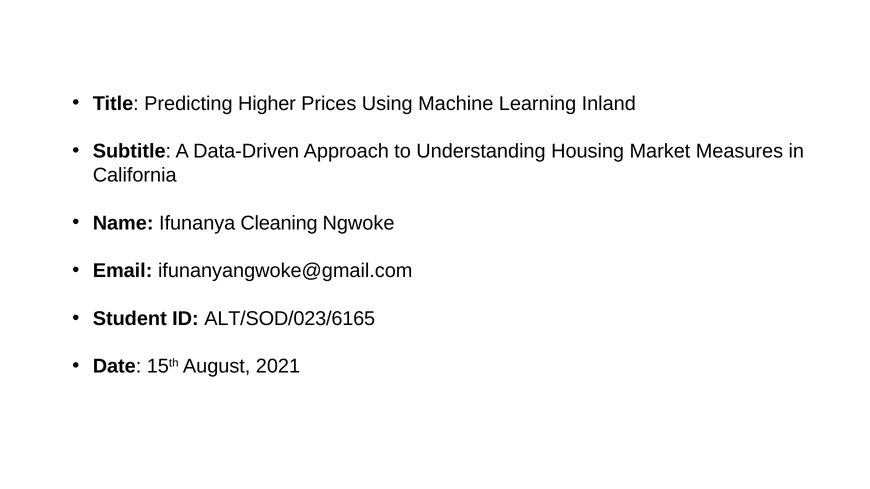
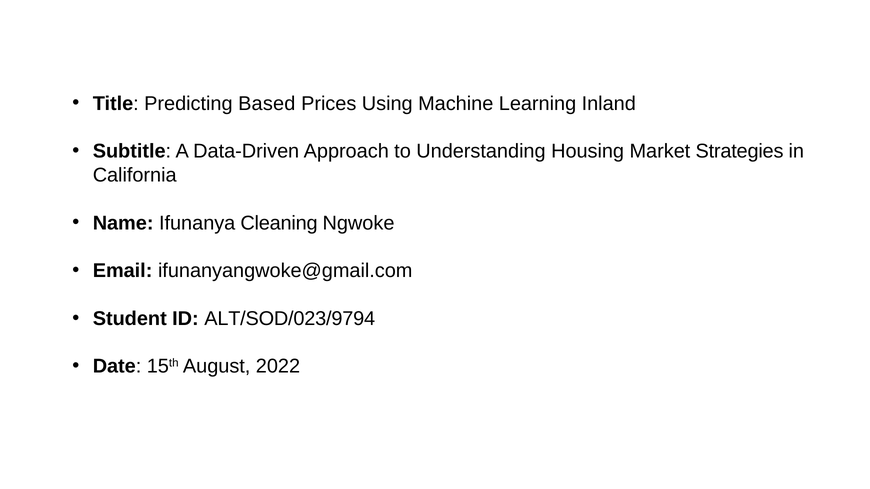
Higher: Higher -> Based (267, 104)
Measures: Measures -> Strategies (740, 151)
ALT/SOD/023/6165: ALT/SOD/023/6165 -> ALT/SOD/023/9794 (290, 319)
2021: 2021 -> 2022 (278, 367)
